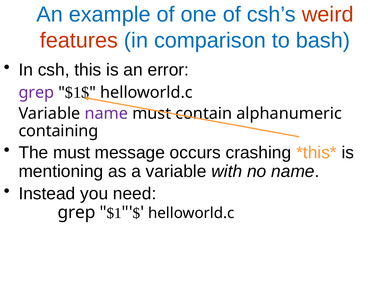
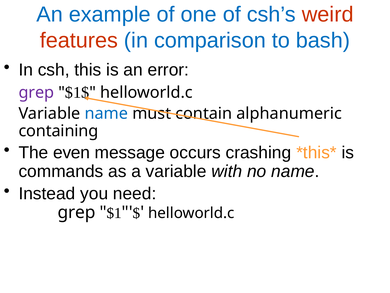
name colour: purple -> blue (106, 113)
The must: must -> even (72, 152)
mentioning: mentioning -> commands (61, 171)
